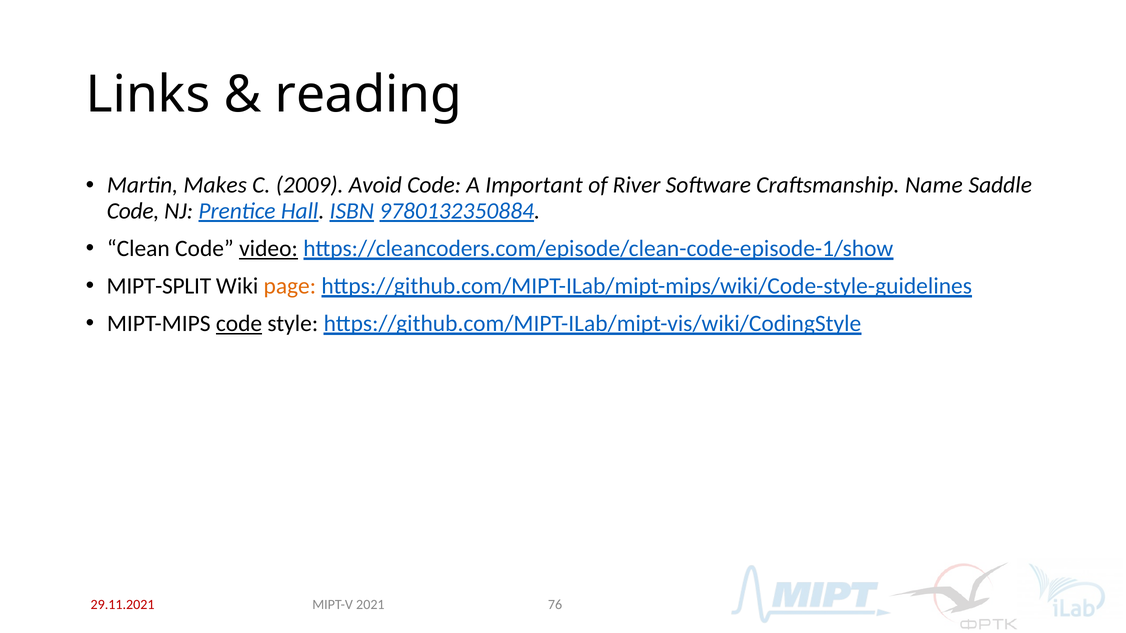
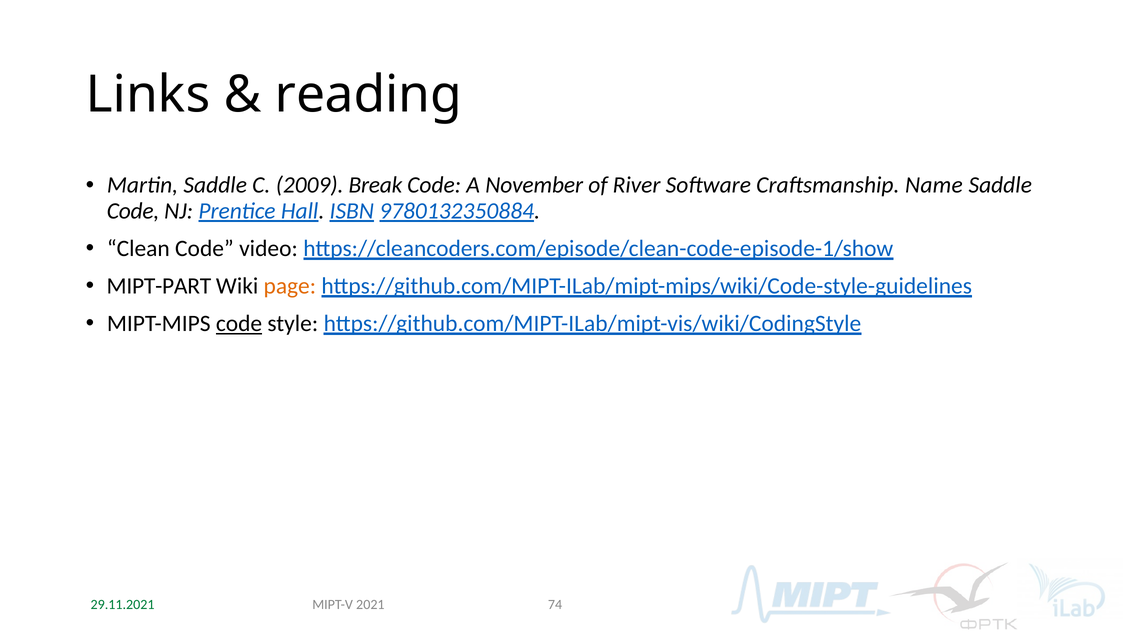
Martin Makes: Makes -> Saddle (215, 185)
Avoid: Avoid -> Break (375, 185)
Important: Important -> November (534, 185)
video underline: present -> none (268, 249)
MIPT-SPLIT: MIPT-SPLIT -> MIPT-PART (159, 286)
76: 76 -> 74 (555, 605)
29.11.2021 colour: red -> green (123, 605)
